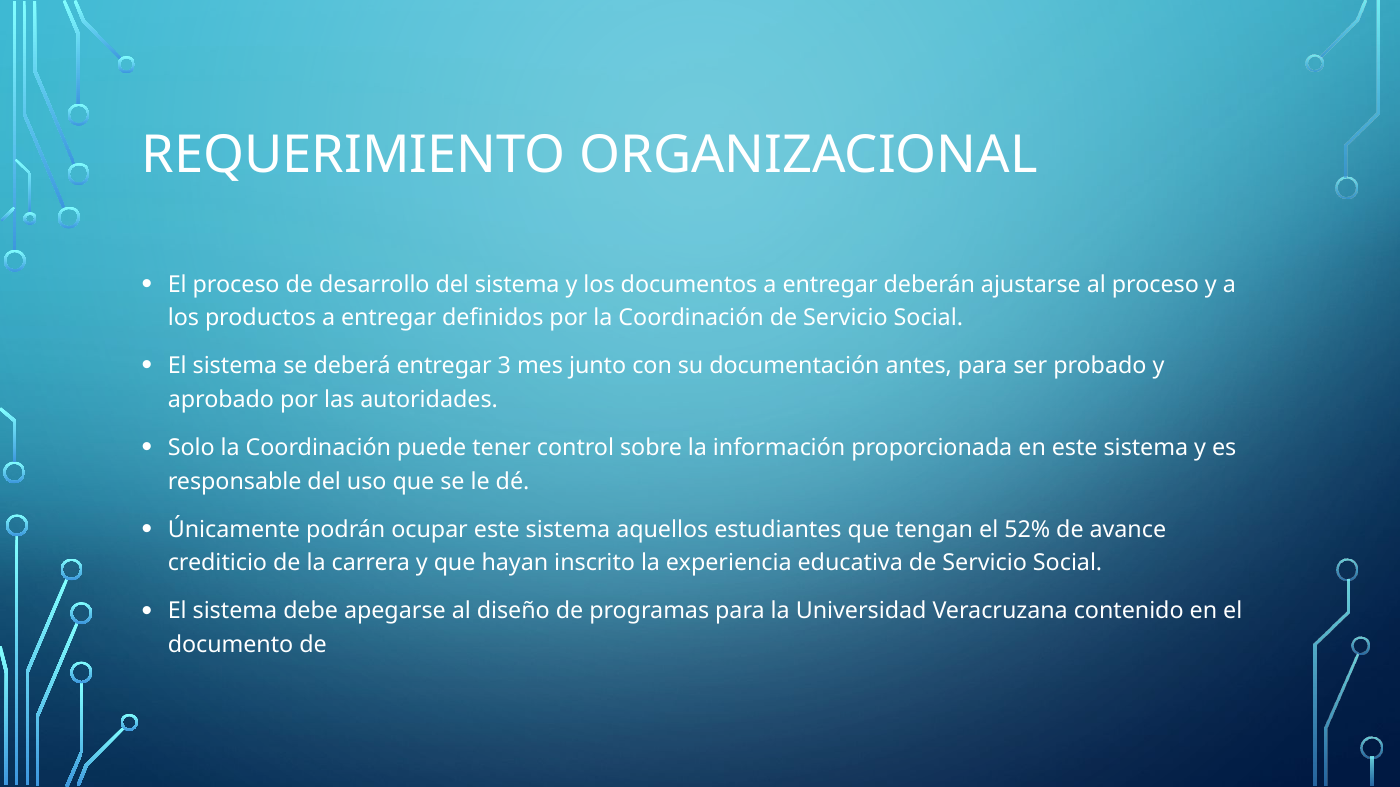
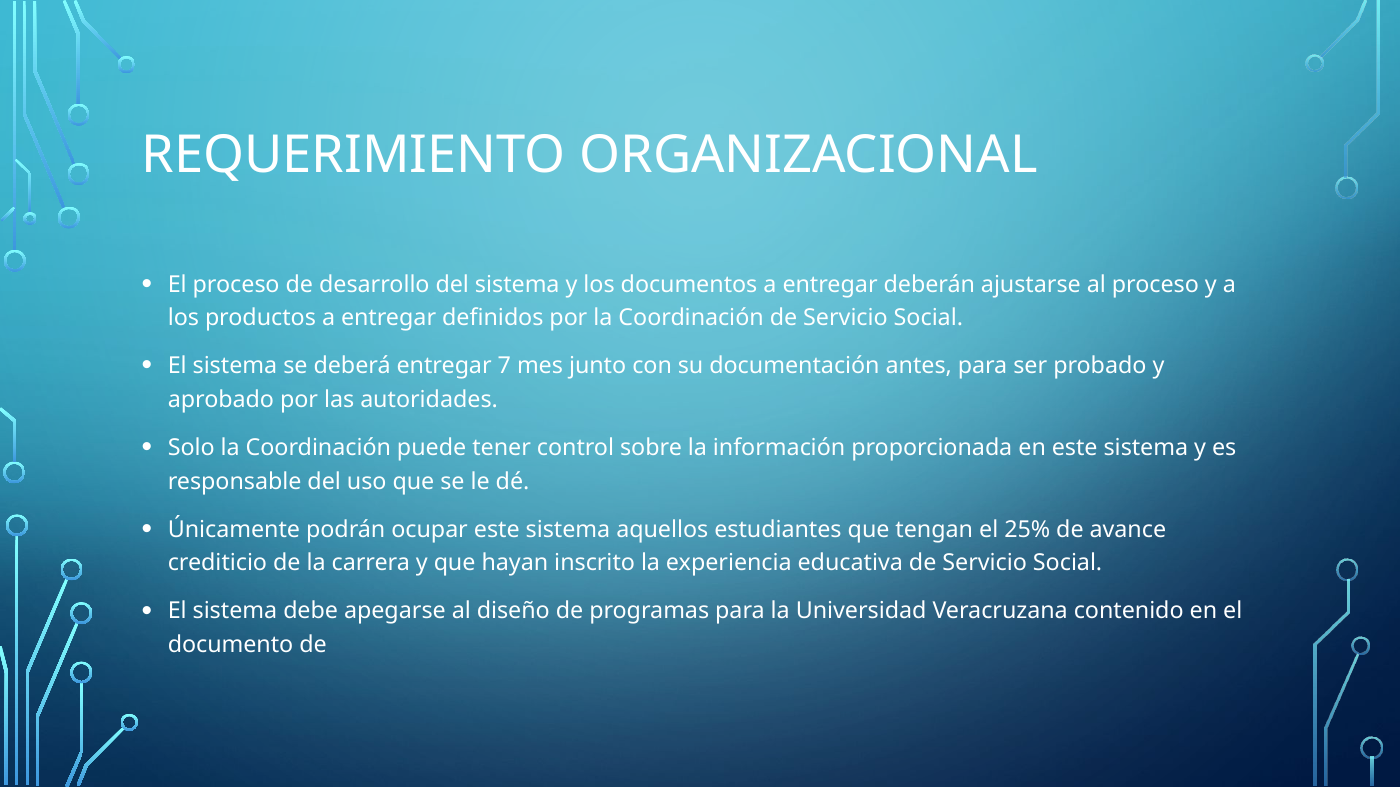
3: 3 -> 7 (504, 366)
52%: 52% -> 25% (1027, 530)
